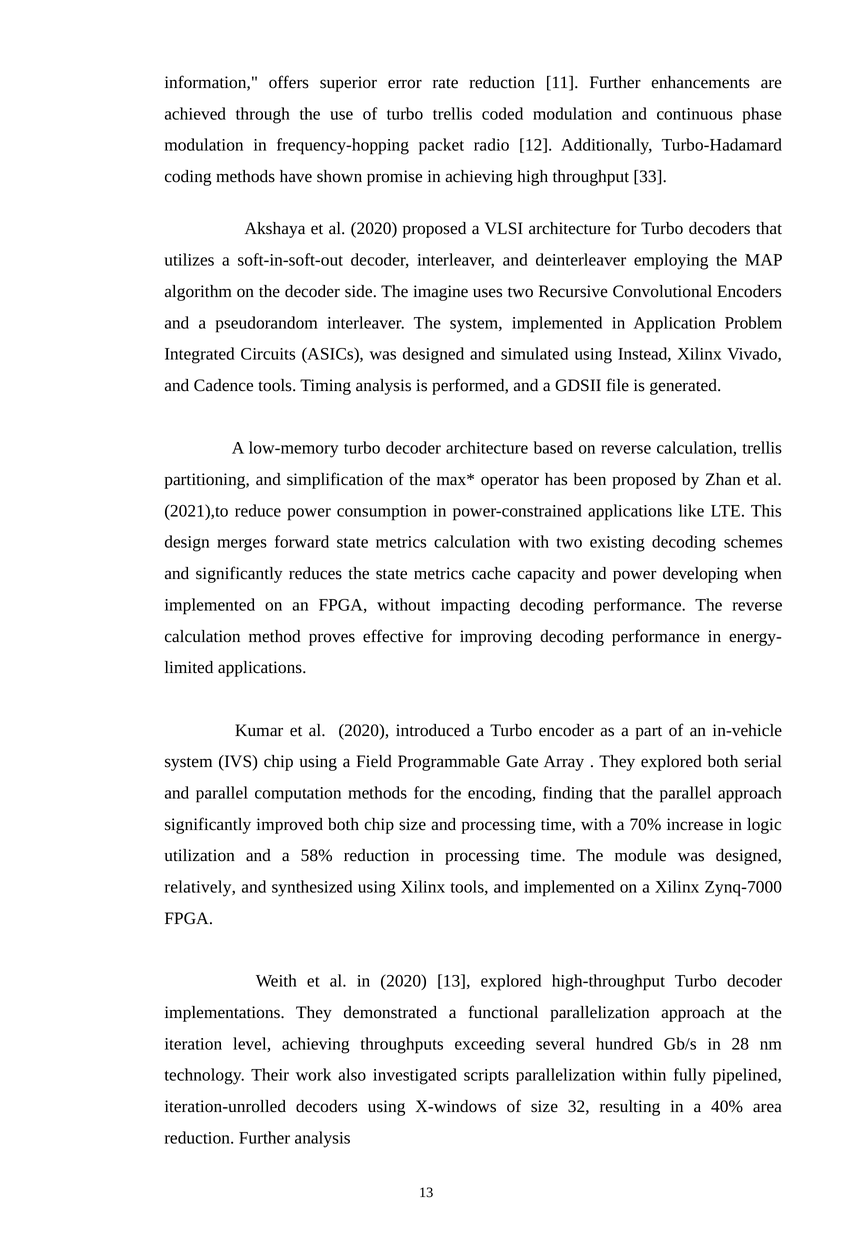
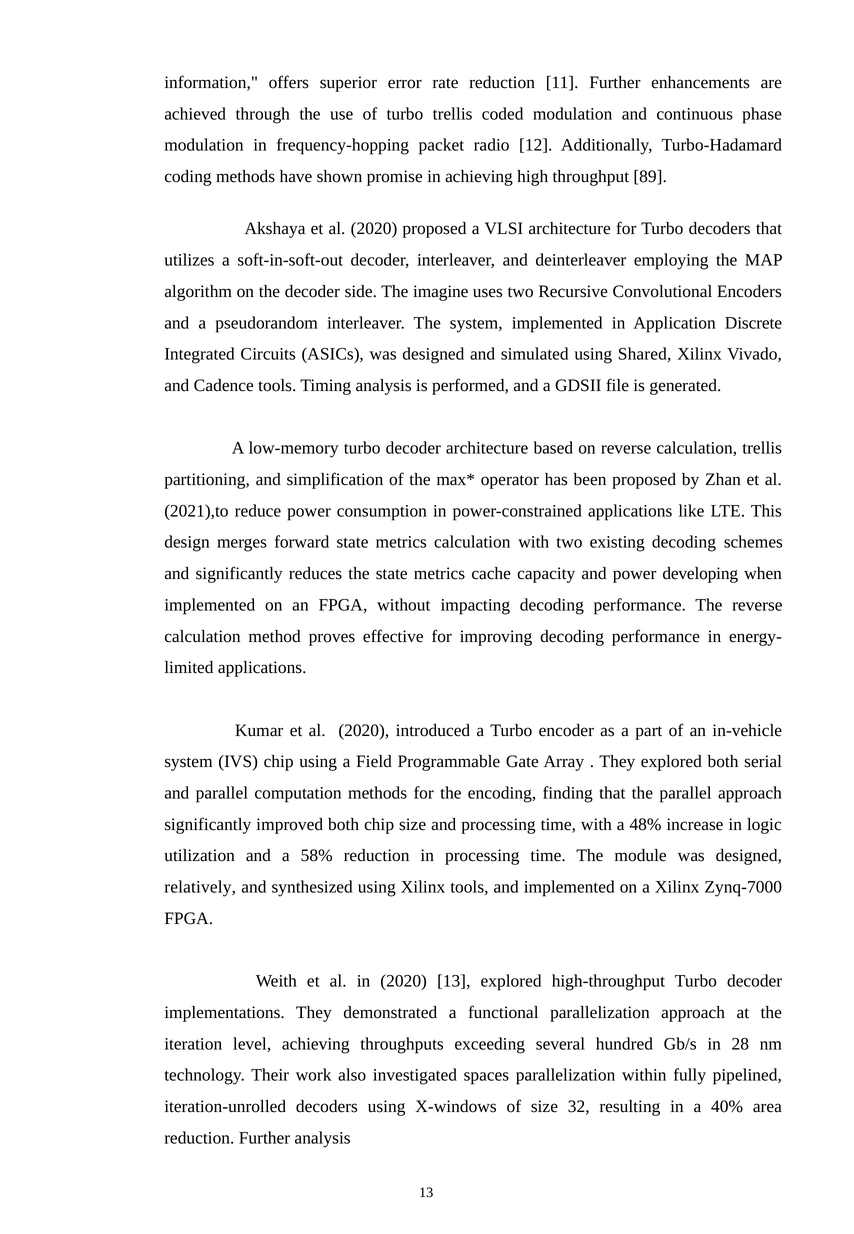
33: 33 -> 89 (650, 176)
Problem: Problem -> Discrete (753, 323)
Instead: Instead -> Shared (645, 354)
70%: 70% -> 48% (645, 824)
scripts: scripts -> spaces (486, 1075)
